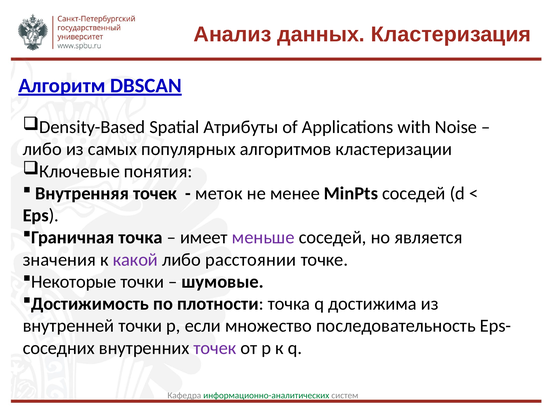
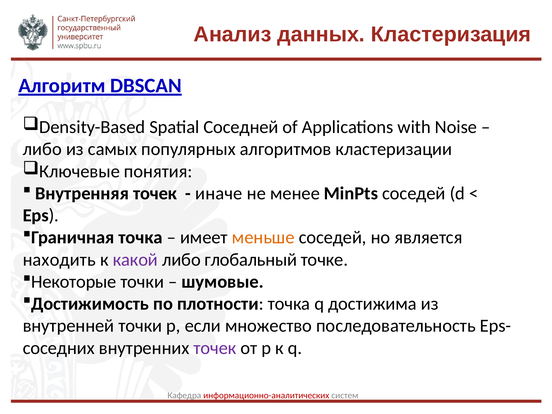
Атрибуты: Атрибуты -> Соседней (241, 127)
меток: меток -> иначе (219, 193)
меньше colour: purple -> orange (263, 238)
значения: значения -> находить (59, 260)
расстоянии: расстоянии -> глобальный (251, 260)
информационно-аналитических colour: green -> red (266, 395)
